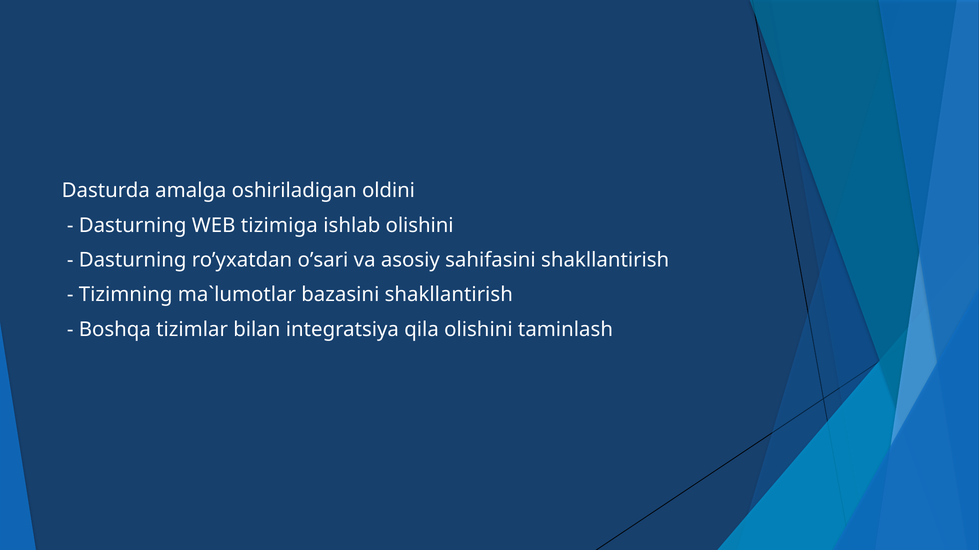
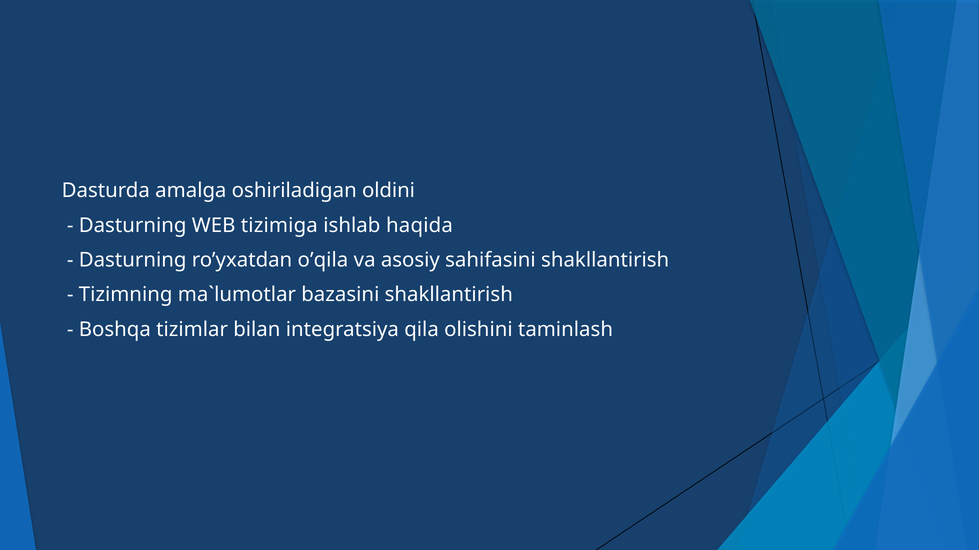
ishlab olishini: olishini -> haqida (419, 226)
o’sari: o’sari -> o’qila (323, 260)
